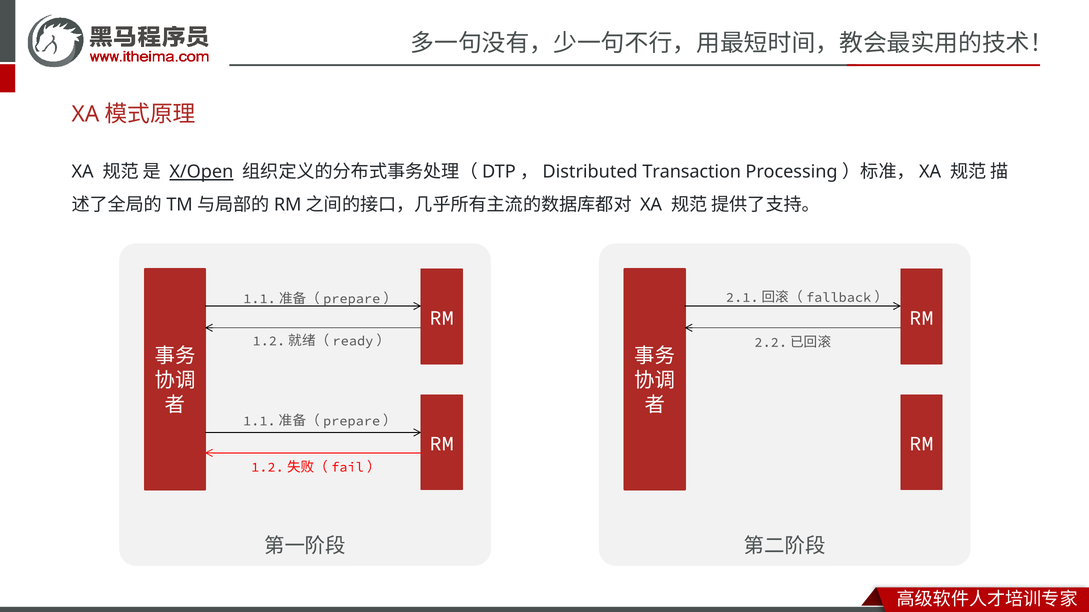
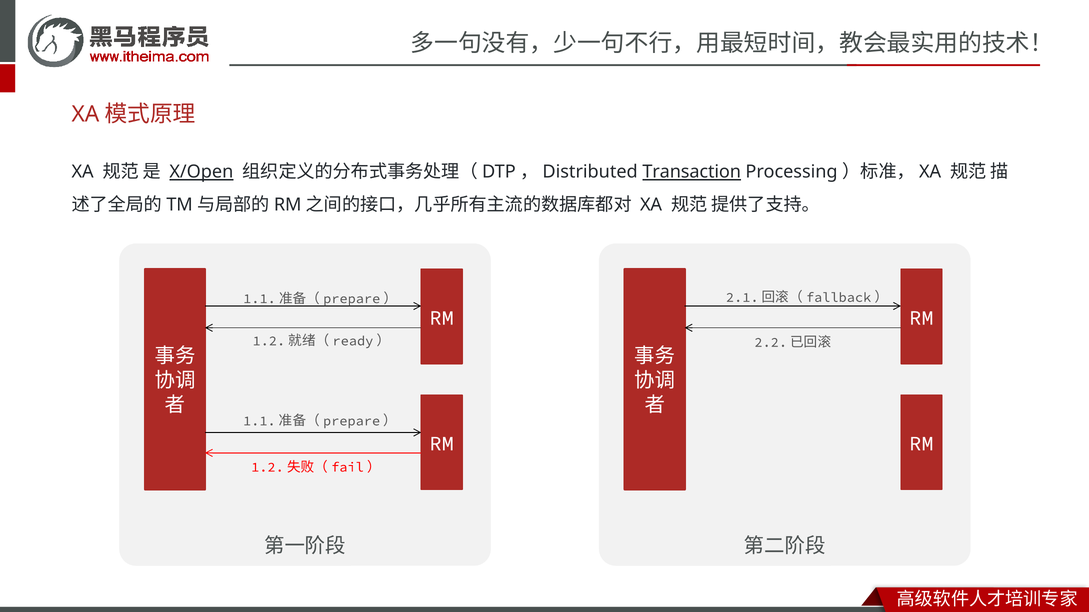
Transaction underline: none -> present (692, 172)
